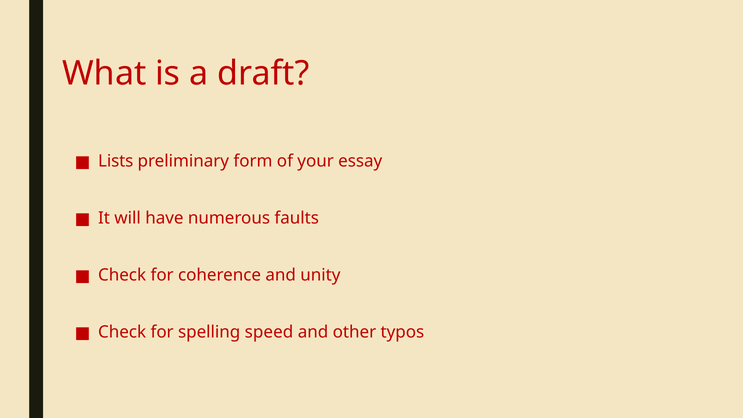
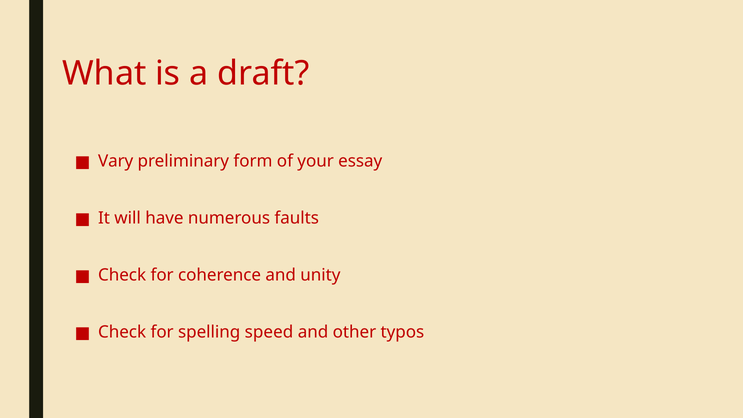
Lists: Lists -> Vary (116, 161)
